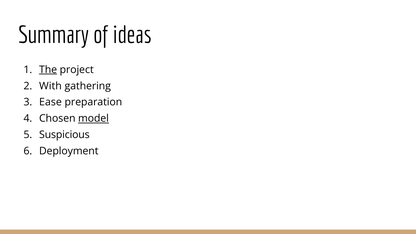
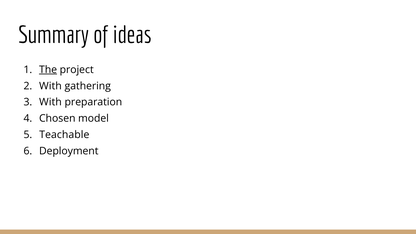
Ease: Ease -> With (50, 102)
model underline: present -> none (94, 118)
Suspicious: Suspicious -> Teachable (64, 135)
